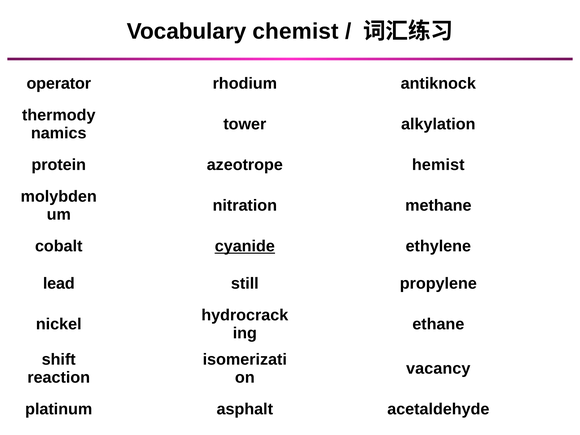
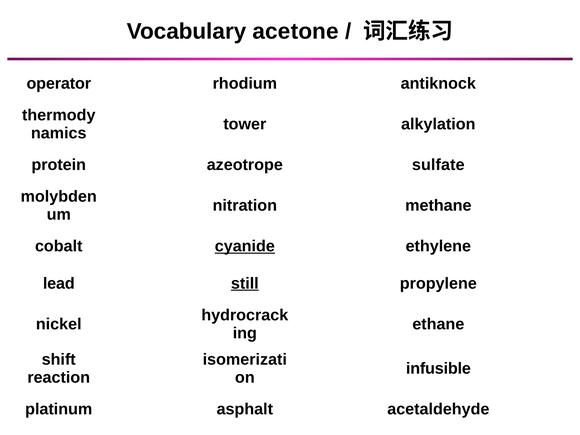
chemist: chemist -> acetone (296, 31)
hemist: hemist -> sulfate (438, 165)
still underline: none -> present (245, 283)
vacancy: vacancy -> infusible (438, 369)
